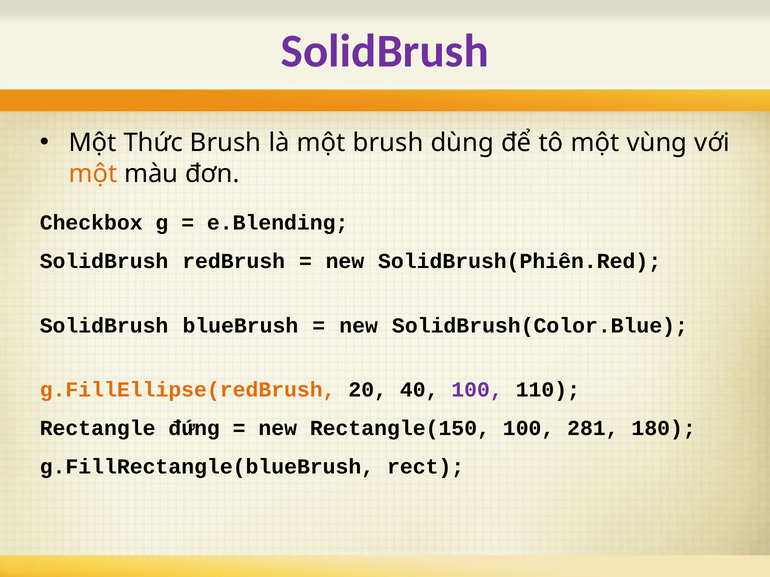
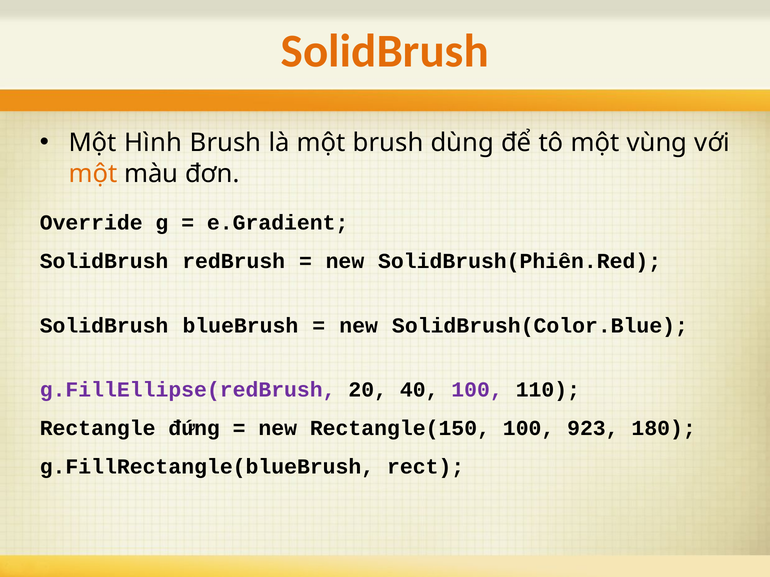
SolidBrush colour: purple -> orange (385, 51)
Thức: Thức -> Hình (153, 143)
Checkbox: Checkbox -> Override (91, 223)
e.Blending: e.Blending -> e.Gradient (278, 223)
g.FillEllipse(redBrush colour: orange -> purple (188, 390)
281: 281 -> 923 (593, 428)
